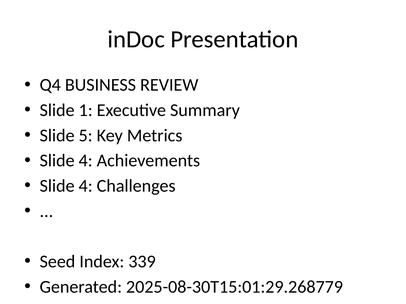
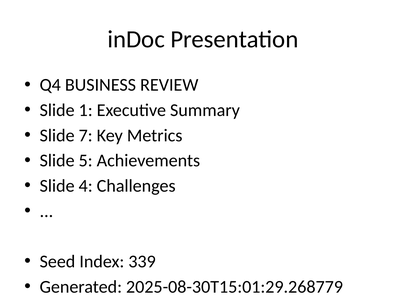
5: 5 -> 7 (86, 136)
4: 4 -> 5 (86, 161)
